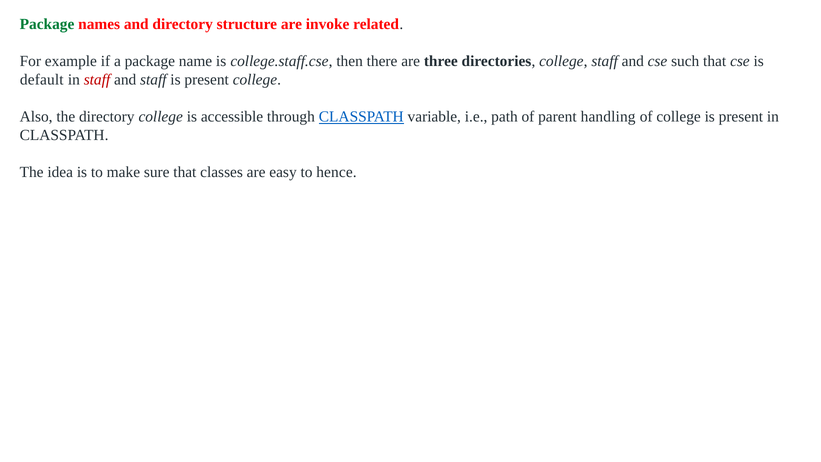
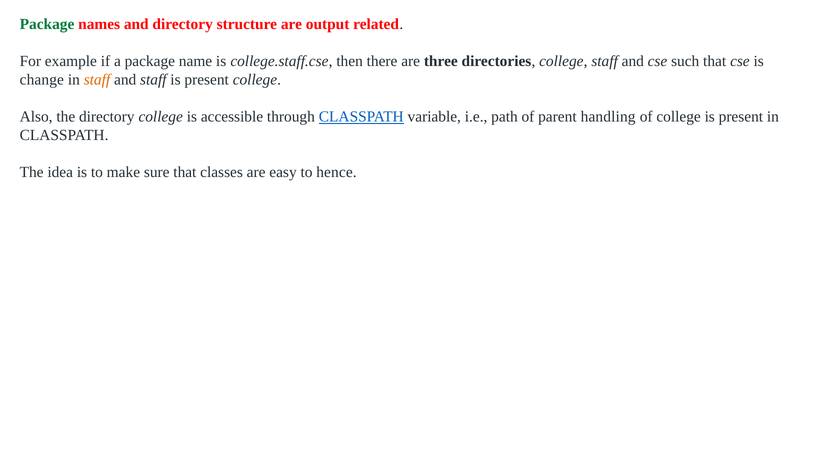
invoke: invoke -> output (328, 24)
default: default -> change (42, 80)
staff colour: red -> orange (97, 80)
